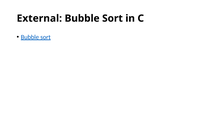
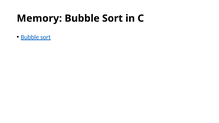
External: External -> Memory (39, 18)
